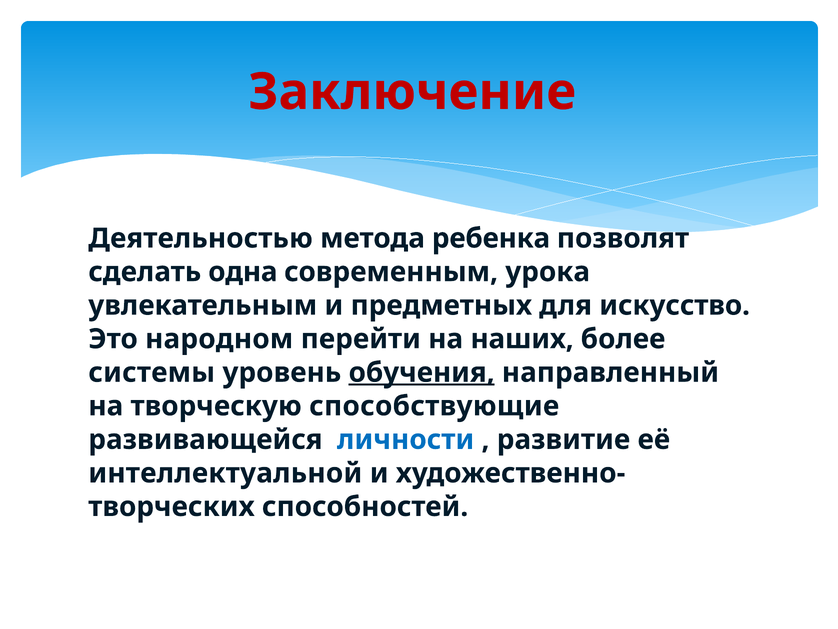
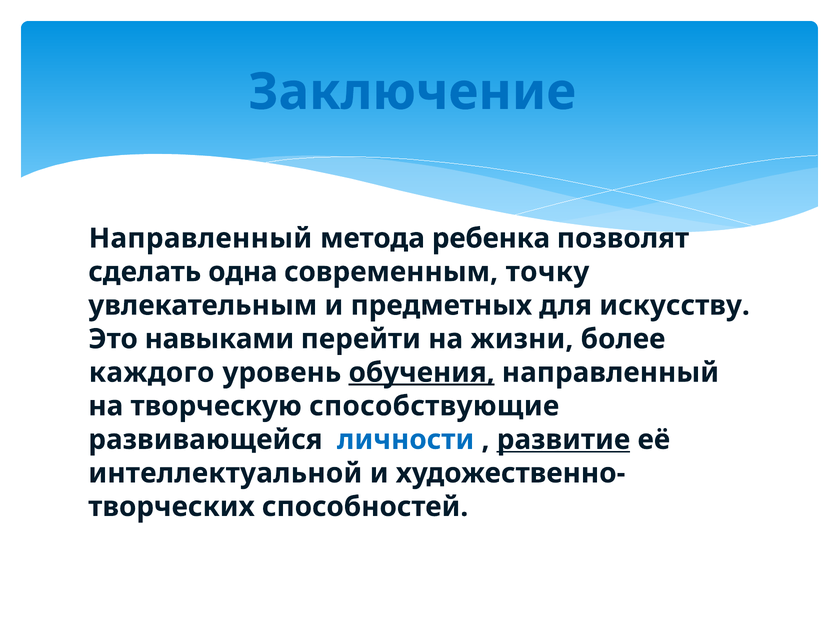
Заключение colour: red -> blue (412, 92)
Деятельностью: Деятельностью -> Направленный (200, 238)
урока: урока -> точку (548, 272)
искусство: искусство -> искусству (675, 305)
народном: народном -> навыками (219, 339)
наших: наших -> жизни (522, 339)
системы: системы -> каждого (152, 372)
развитие underline: none -> present (563, 439)
